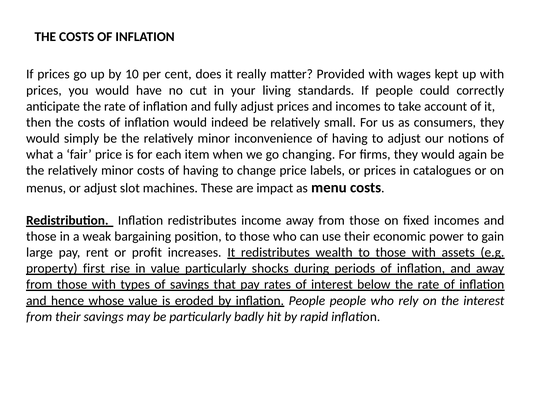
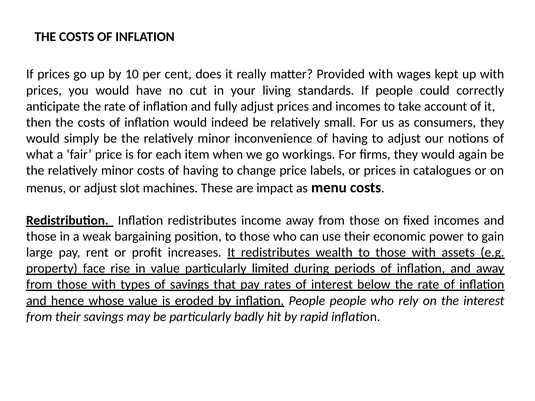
changing: changing -> workings (309, 155)
first: first -> face (94, 269)
shocks: shocks -> limited (270, 269)
